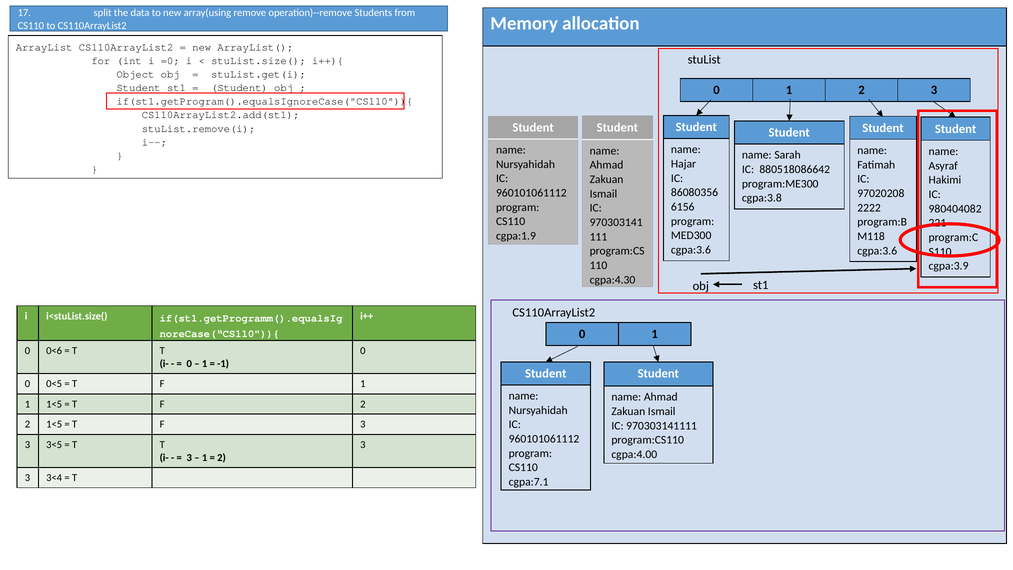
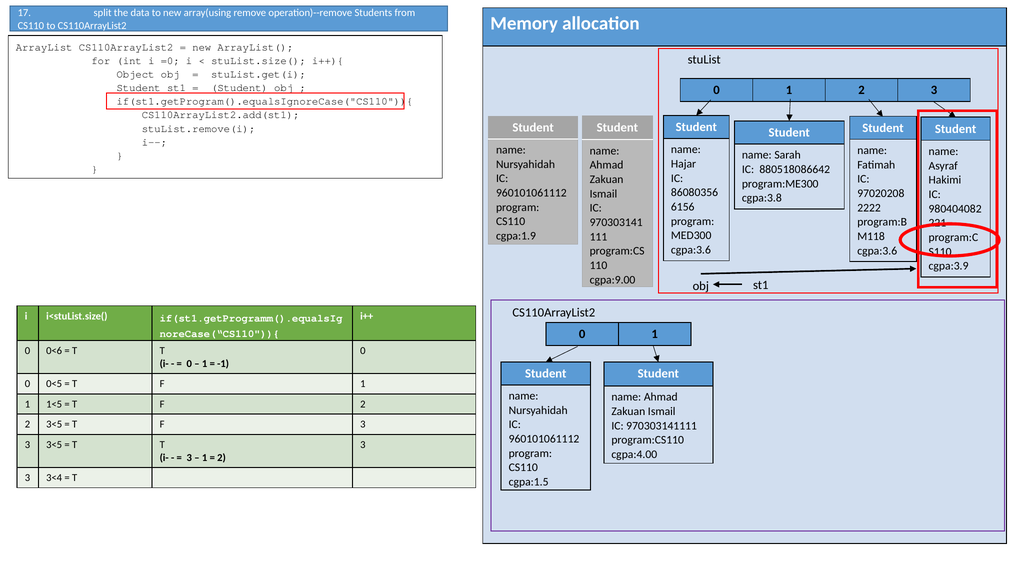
cgpa:4.30: cgpa:4.30 -> cgpa:9.00 (613, 280)
2 1<5: 1<5 -> 3<5 (54, 424)
cgpa:7.1: cgpa:7.1 -> cgpa:1.5 (529, 482)
